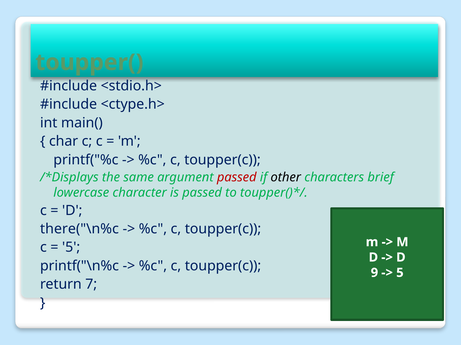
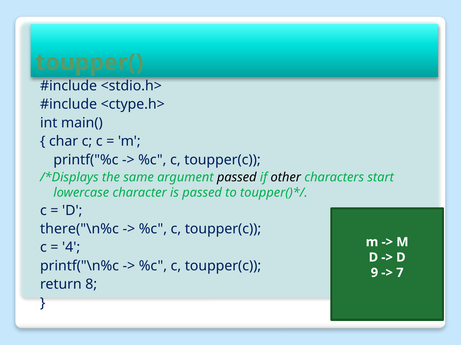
passed colour: red -> black (237, 178)
brief: brief -> start (381, 178)
5: 5 -> 4 (71, 248)
5: 5 -> 7 (400, 273)
7: 7 -> 8 (91, 285)
